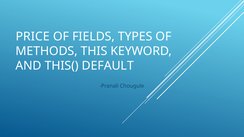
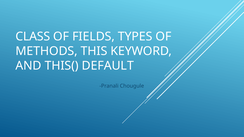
PRICE: PRICE -> CLASS (33, 37)
